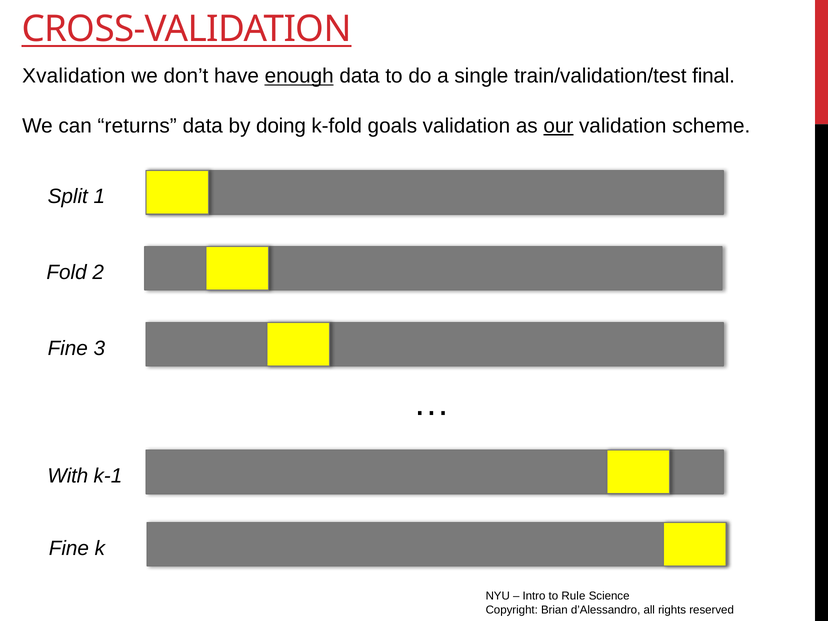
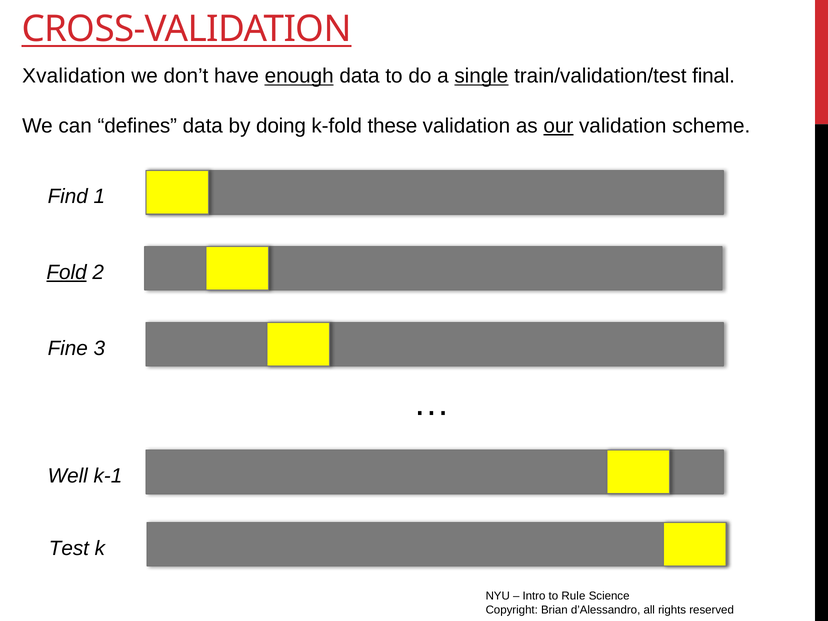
single underline: none -> present (481, 76)
returns: returns -> defines (137, 126)
goals: goals -> these (392, 126)
Split: Split -> Find (68, 197)
Fold underline: none -> present (67, 272)
With: With -> Well (68, 476)
Fine: Fine -> Test (69, 548)
